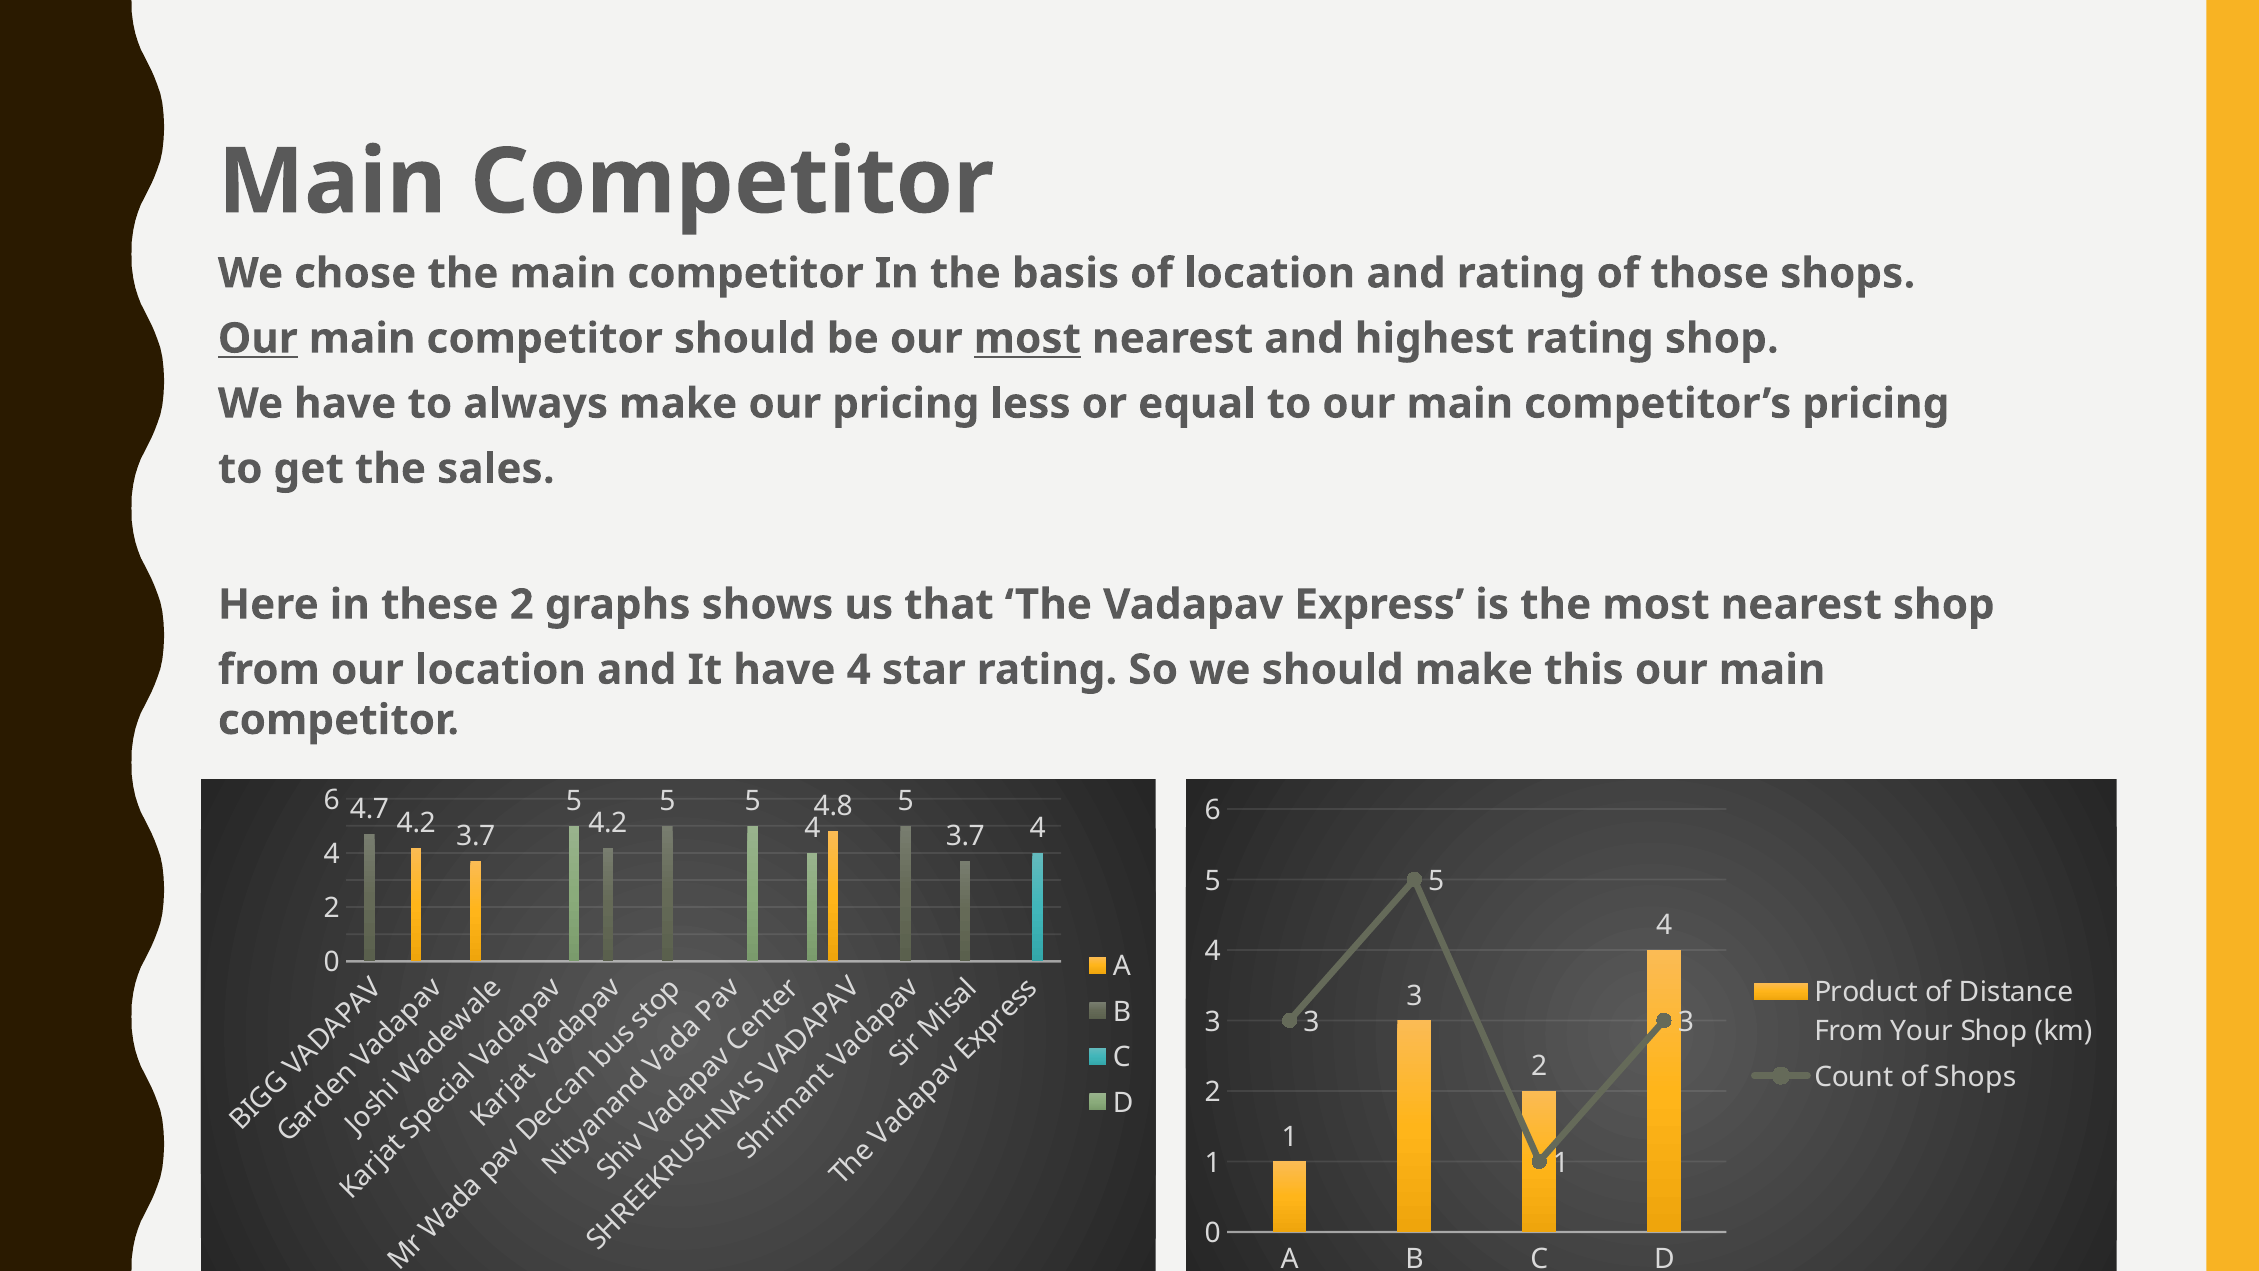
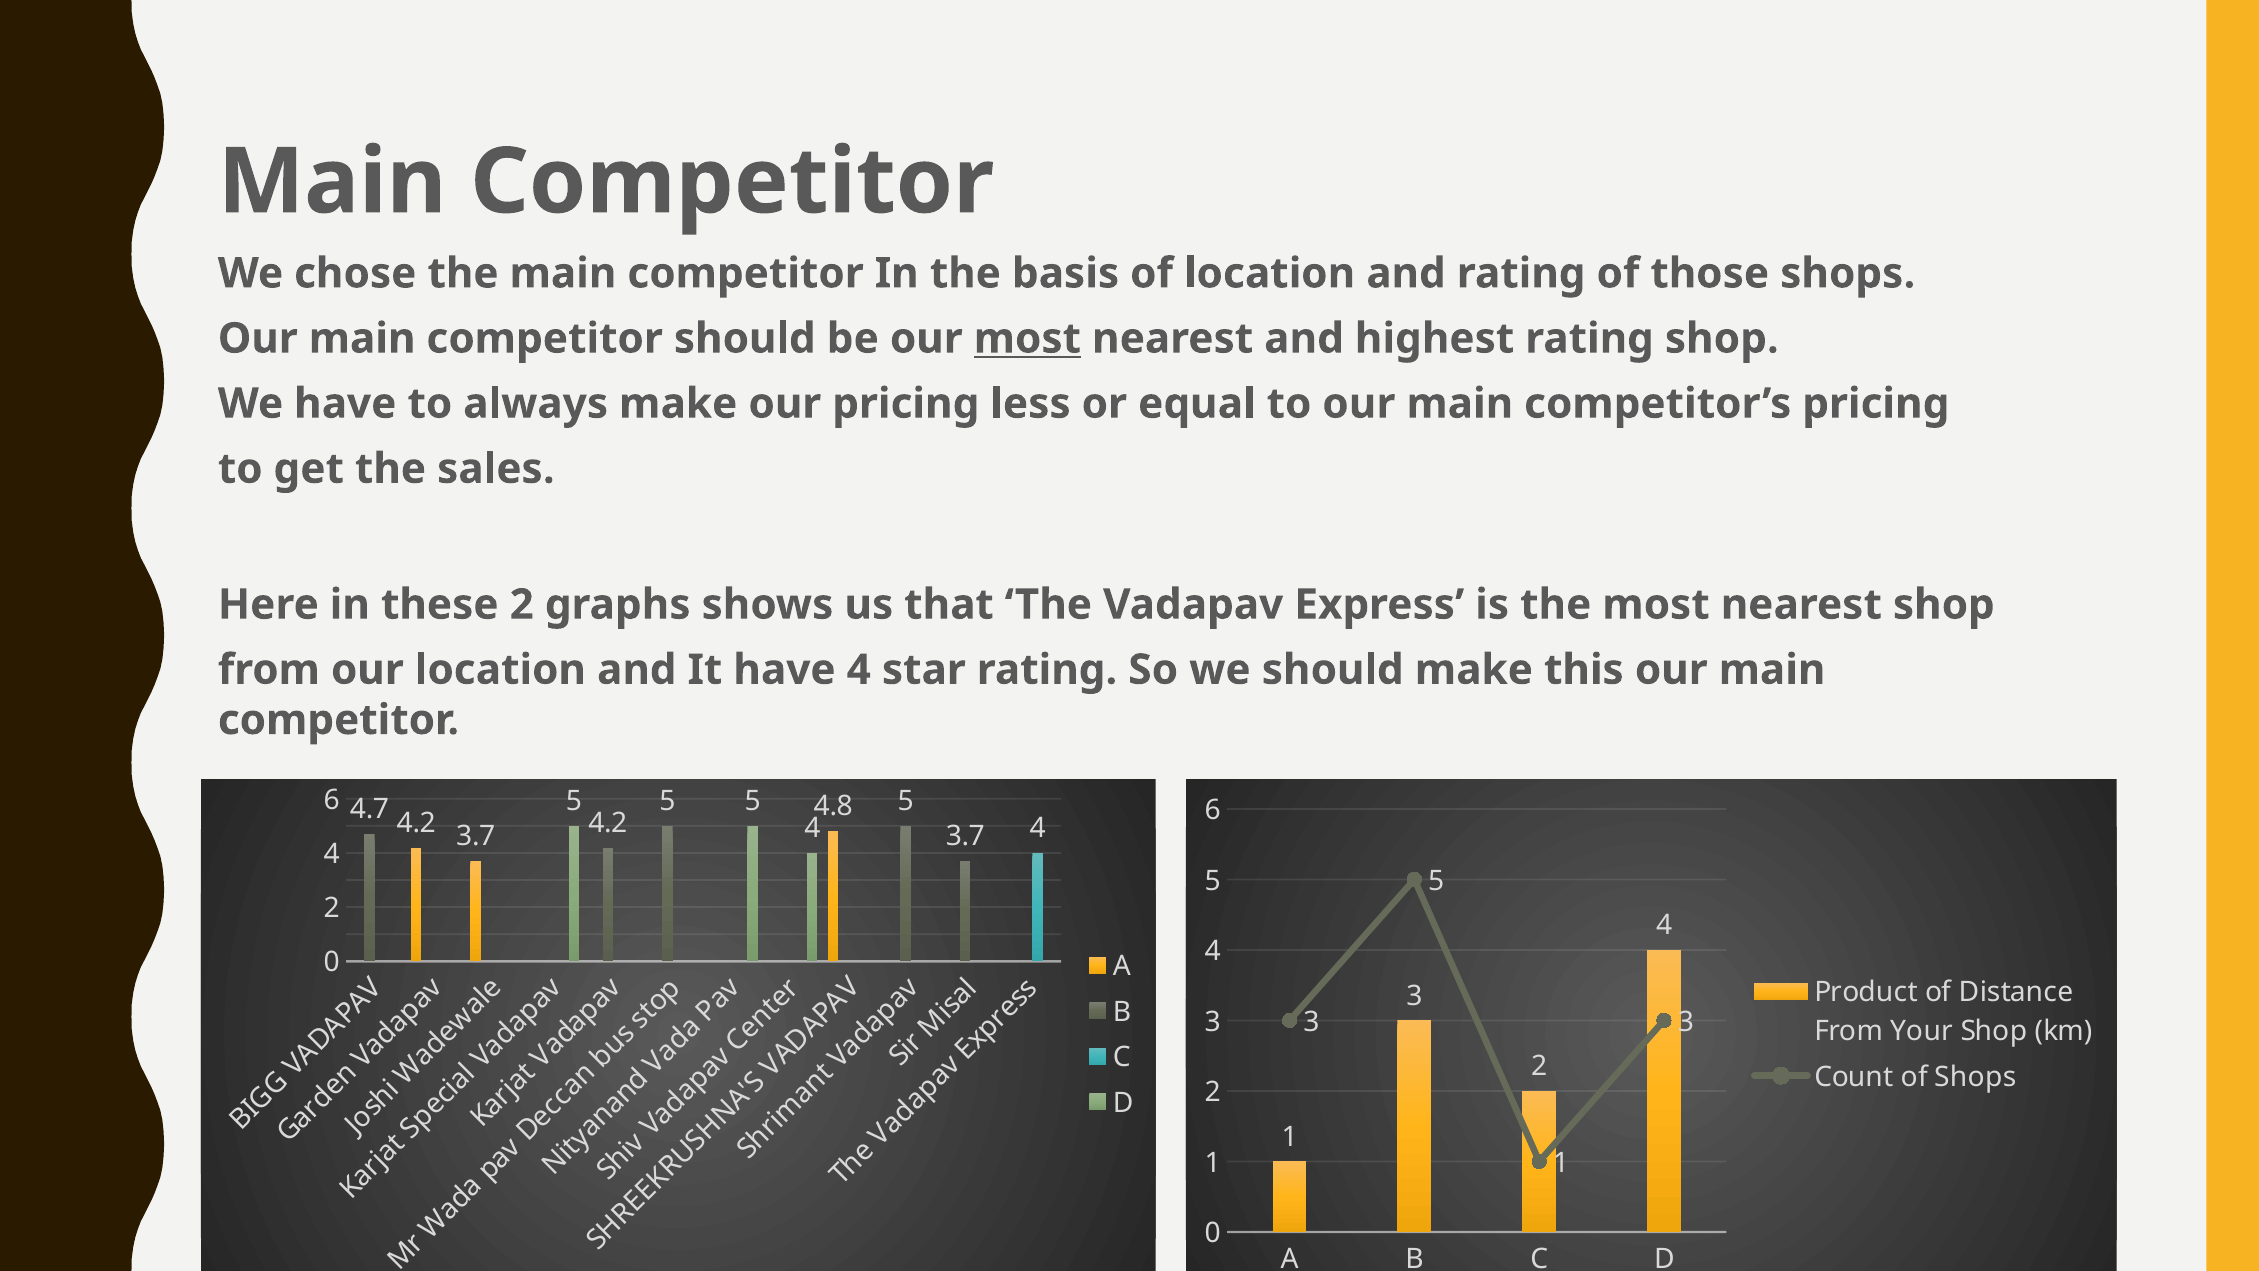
Our underline: present -> none (258, 339)
